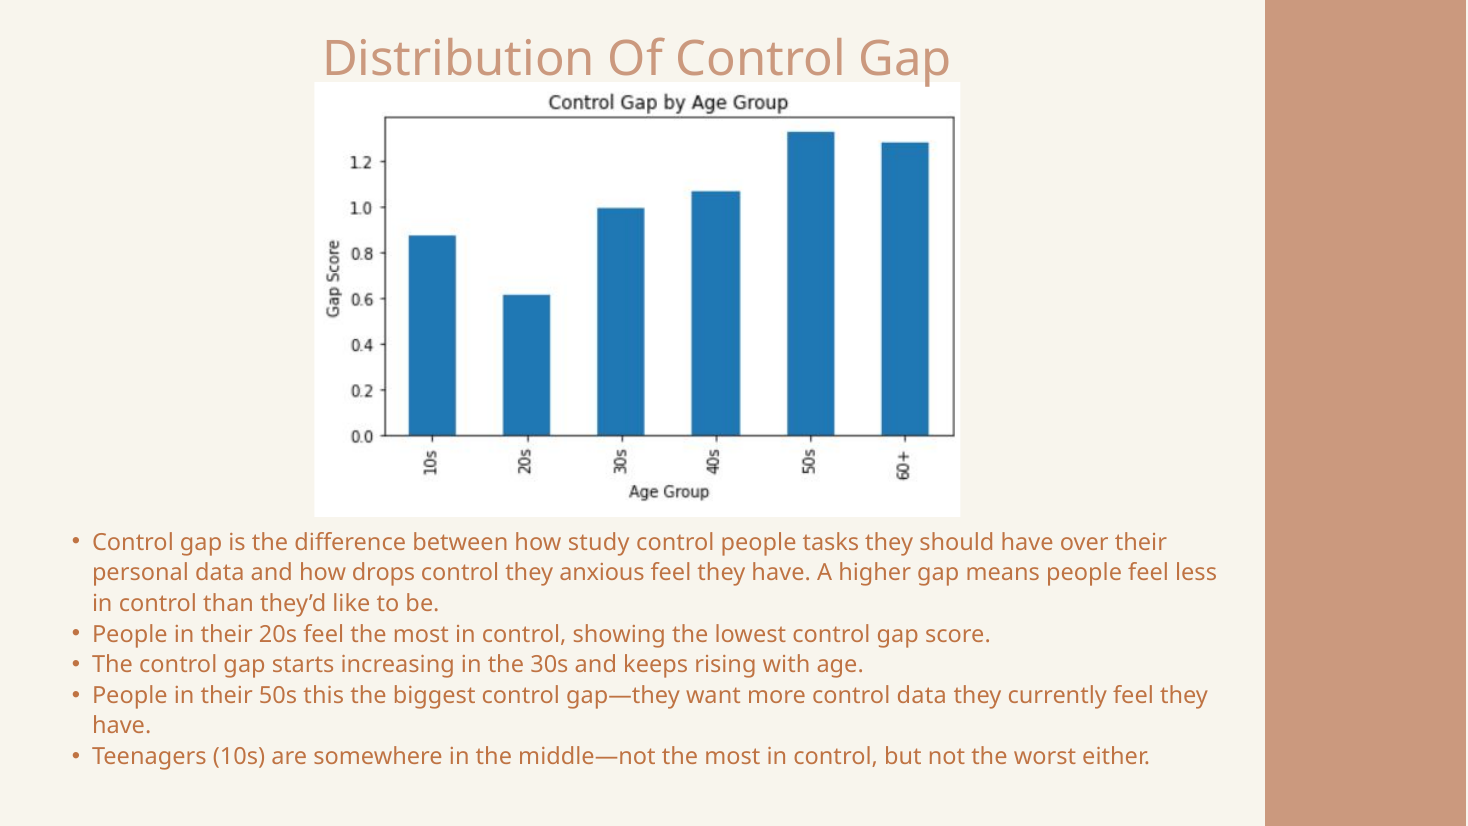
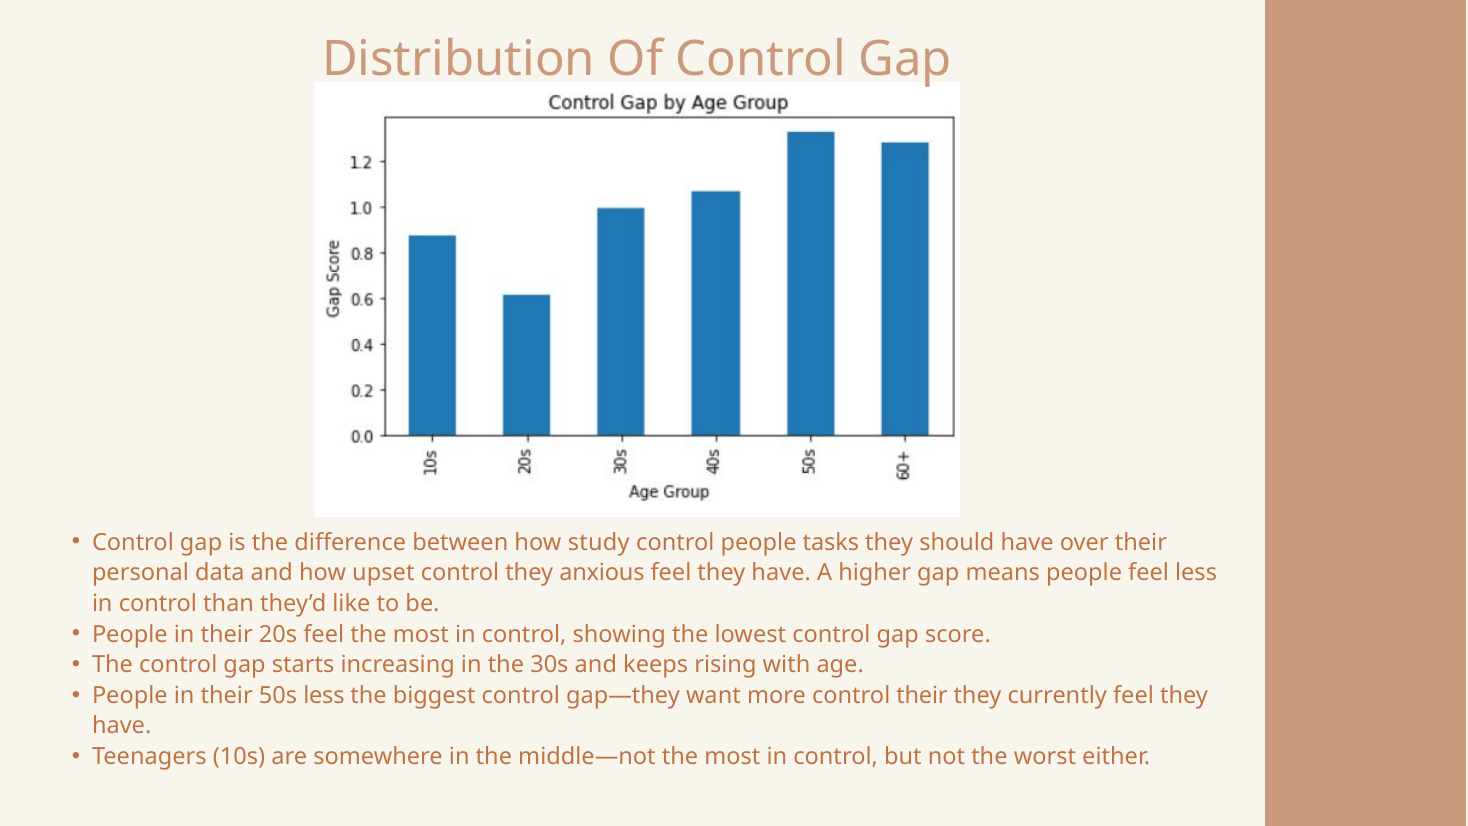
drops: drops -> upset (383, 573)
50s this: this -> less (324, 695)
control data: data -> their (922, 695)
